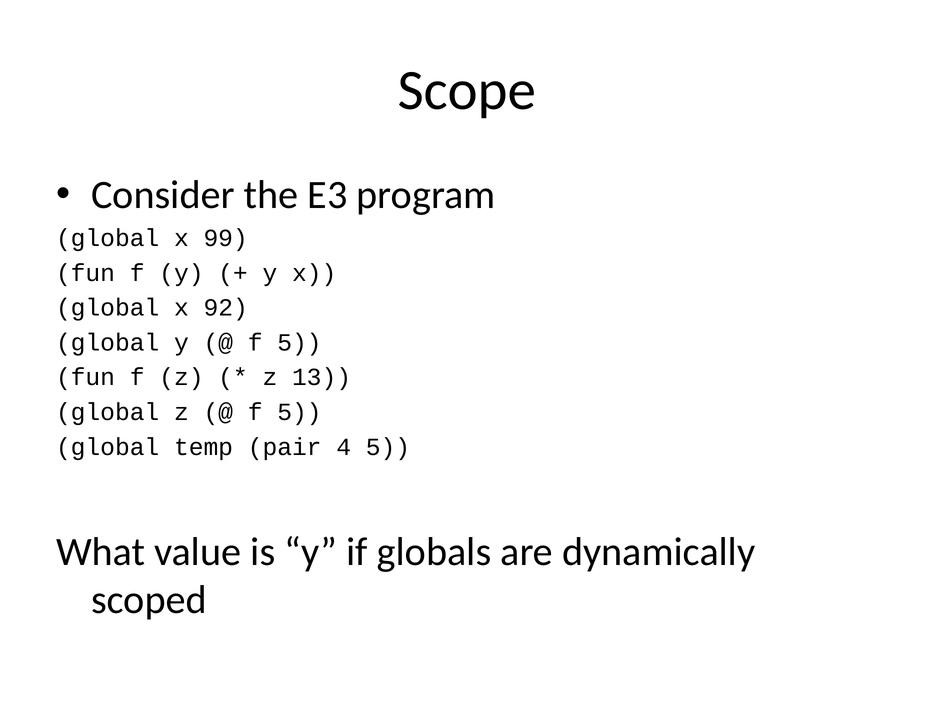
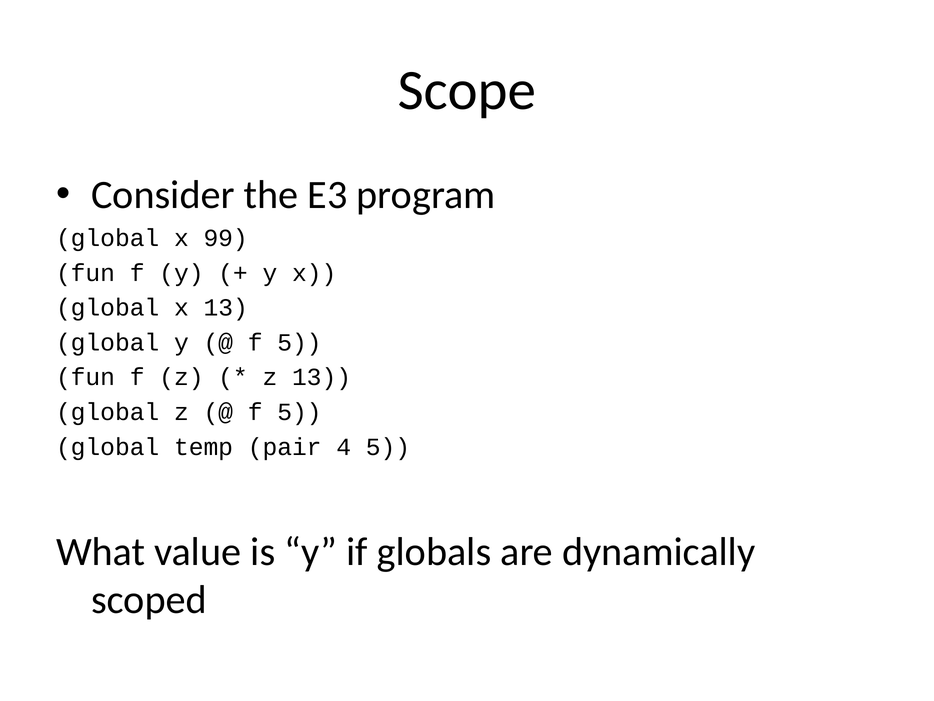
x 92: 92 -> 13 (226, 308)
